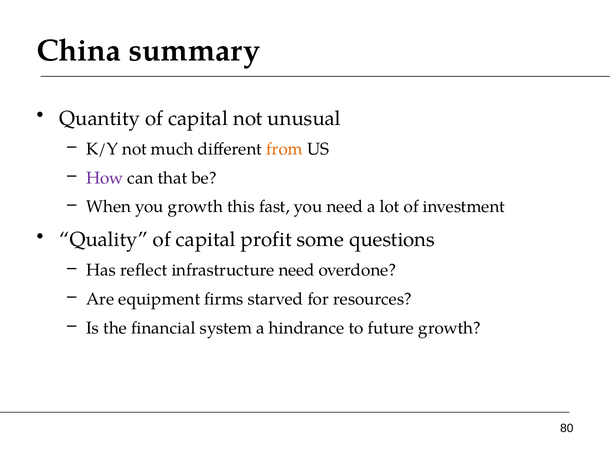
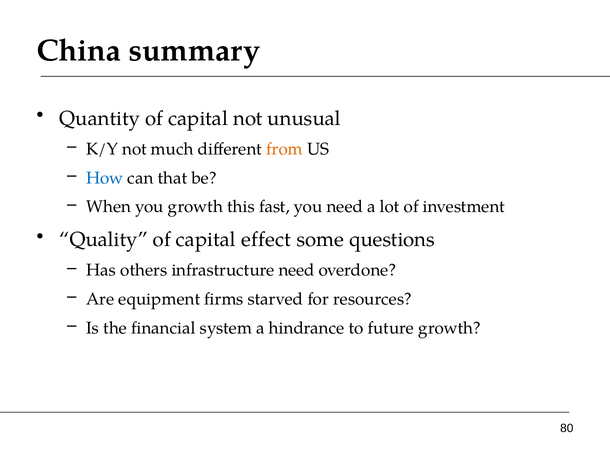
How colour: purple -> blue (105, 178)
profit: profit -> effect (266, 239)
reflect: reflect -> others (144, 270)
